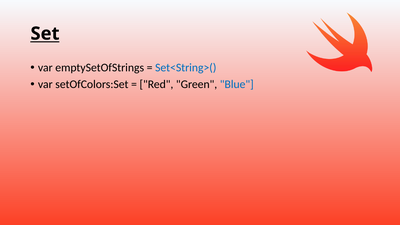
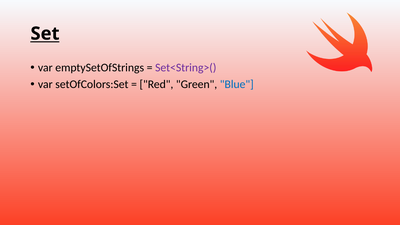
Set<String>( colour: blue -> purple (186, 68)
